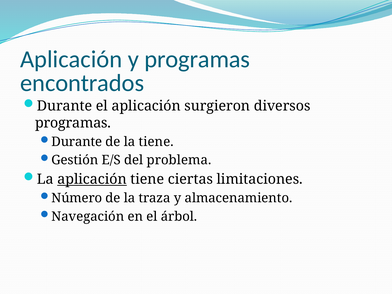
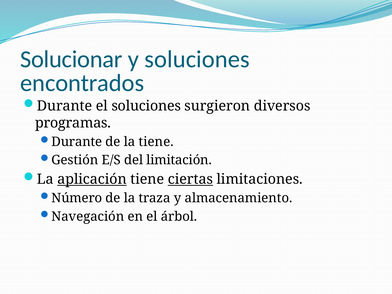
Aplicación: Aplicación -> Solucionar (71, 59)
y programas: programas -> soluciones (197, 59)
el aplicación: aplicación -> soluciones (146, 106)
problema: problema -> limitación (179, 160)
ciertas underline: none -> present (190, 179)
